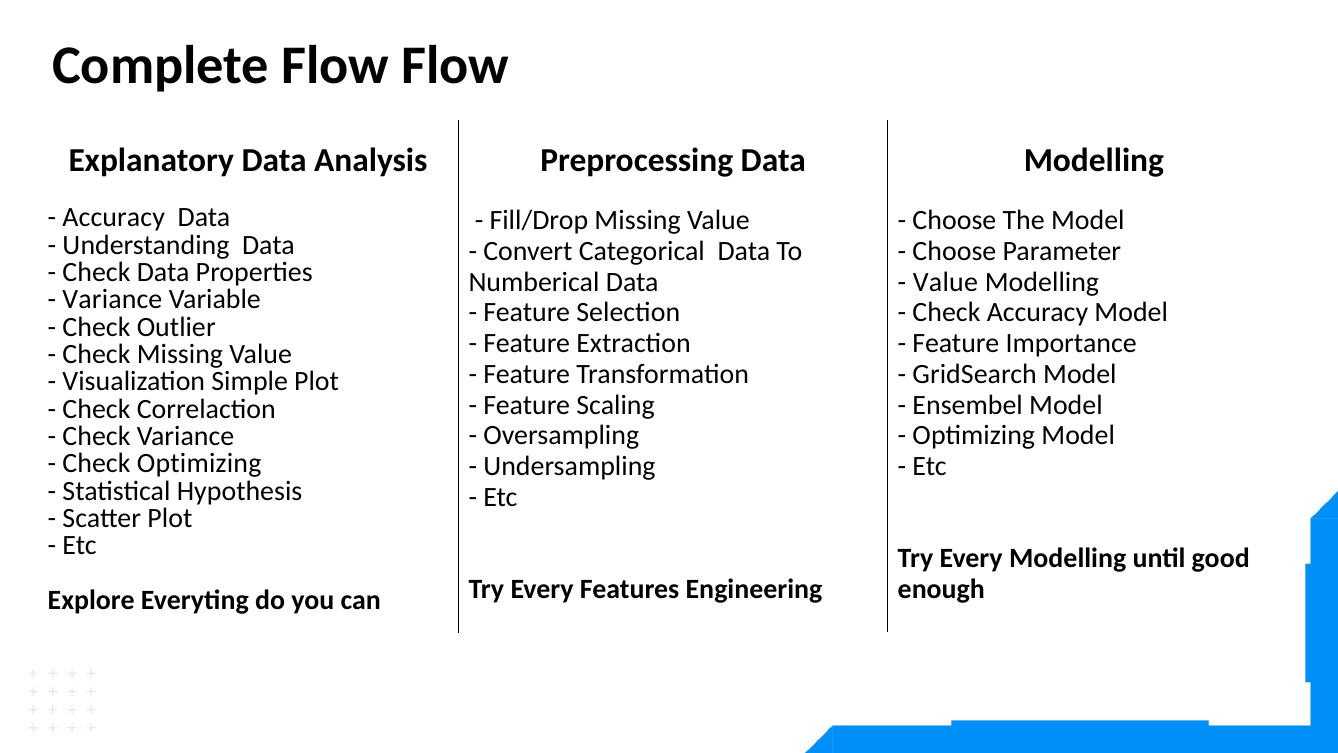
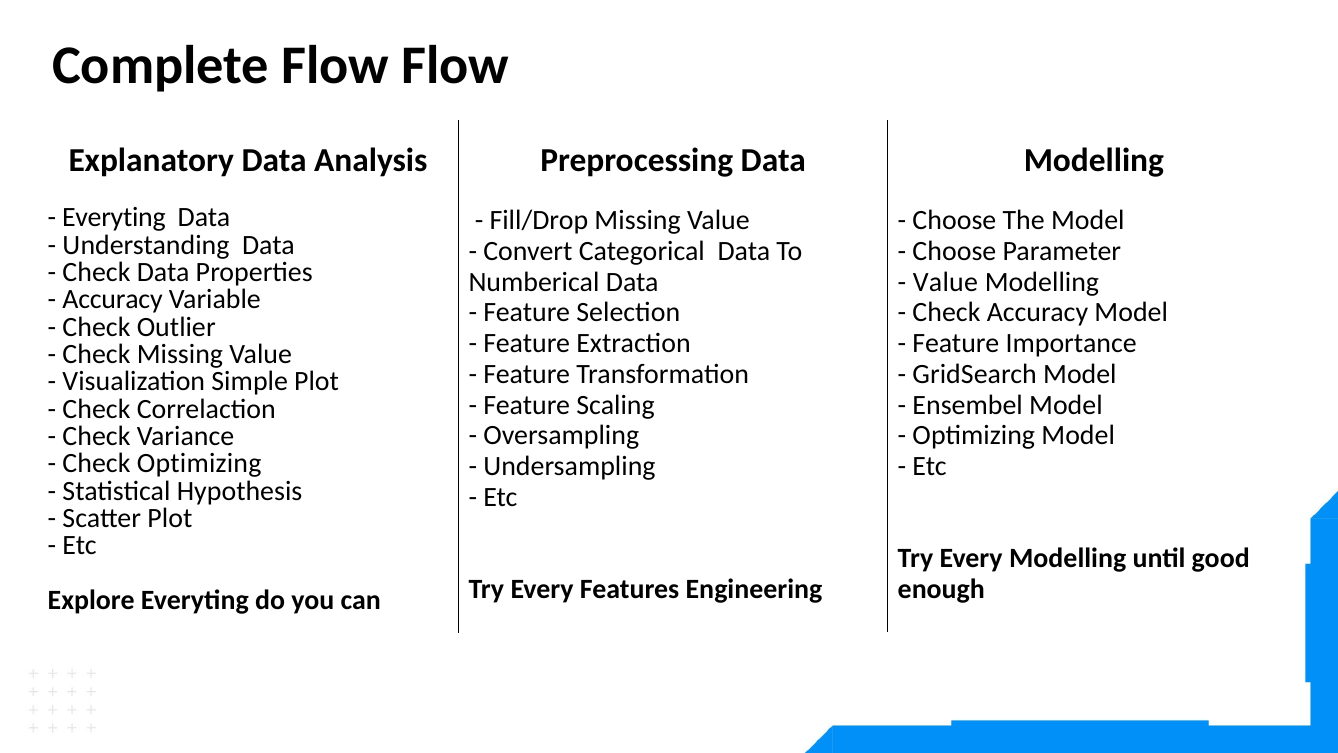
Accuracy: Accuracy -> Everyting (114, 218)
Variance: Variance -> Accuracy (113, 300)
